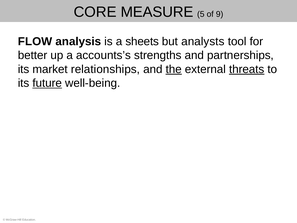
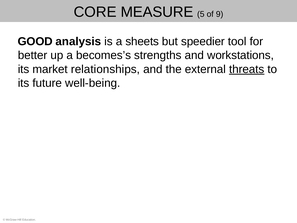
FLOW: FLOW -> GOOD (35, 41)
analysts: analysts -> speedier (203, 41)
accounts’s: accounts’s -> becomes’s (104, 55)
partnerships: partnerships -> workstations (240, 55)
the underline: present -> none (174, 69)
future underline: present -> none (47, 83)
